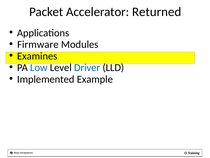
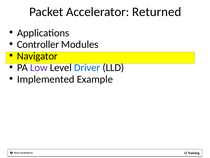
Firmware: Firmware -> Controller (38, 44)
Examines: Examines -> Navigator (37, 56)
Low colour: blue -> purple (39, 67)
